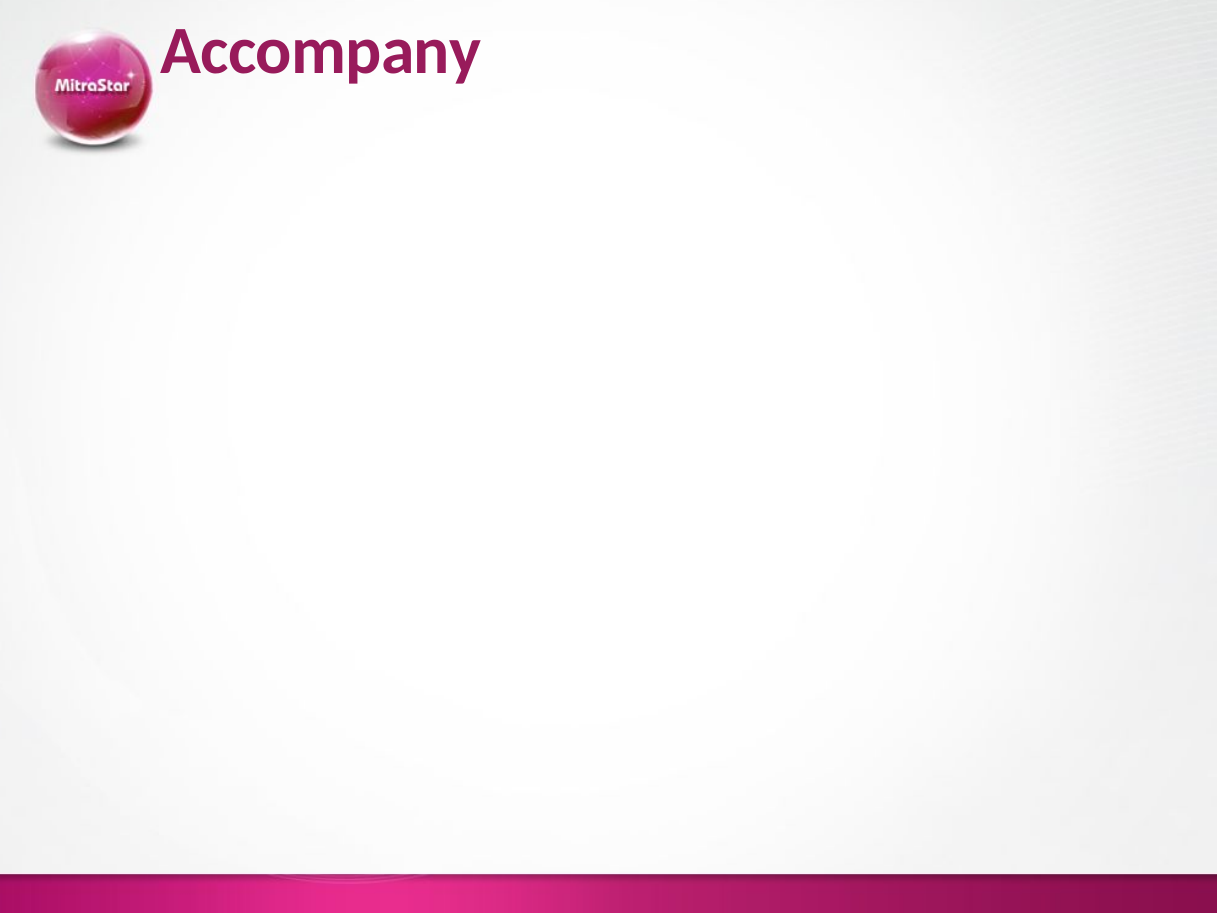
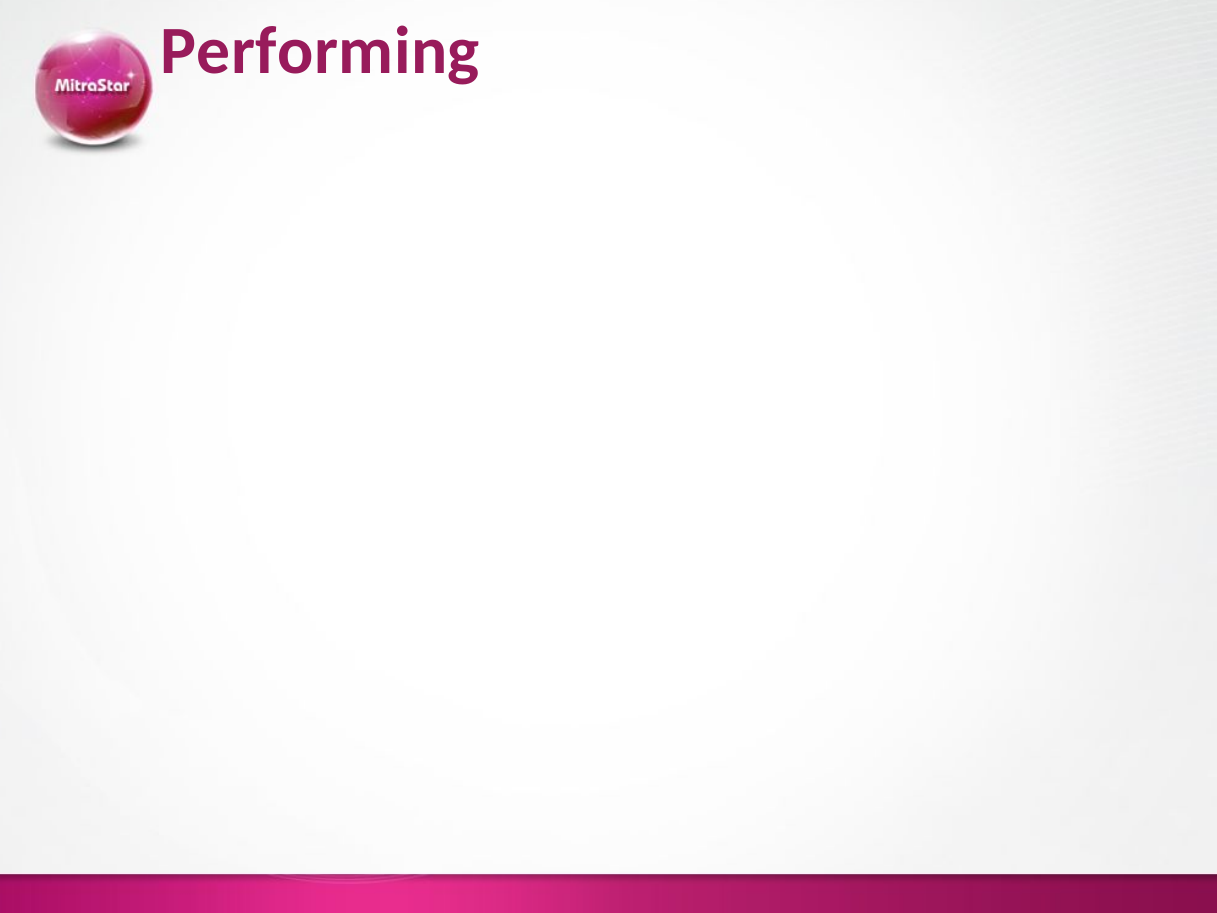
Accompany: Accompany -> Performing (320, 51)
